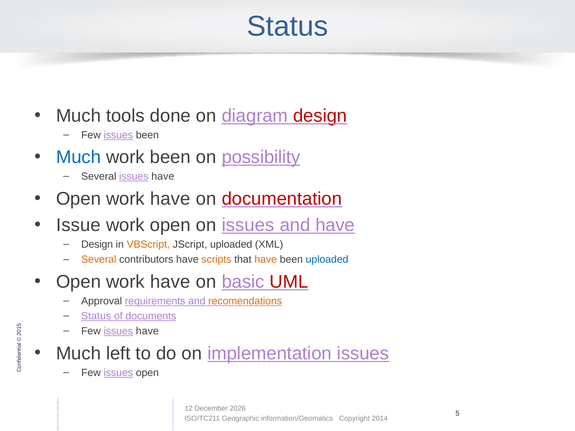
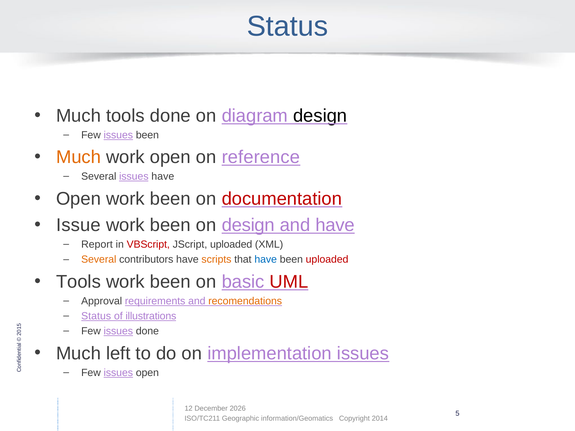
design colour: red -> black (320, 116)
Much colour: blue -> orange (78, 157)
work been: been -> open (170, 157)
possibility: possibility -> reference (261, 157)
have: have -> been (170, 199)
open: open -> been (170, 225)
on issues: issues -> design (248, 225)
Design: Design -> Report (97, 245)
VBScript colour: orange -> red (148, 245)
have colour: orange -> blue (266, 260)
uploaded colour: blue -> red (327, 260)
Open: Open -> Tools (78, 282)
have: have -> been (170, 282)
documents: documents -> illustrations (151, 316)
Few issues have: have -> done (147, 331)
